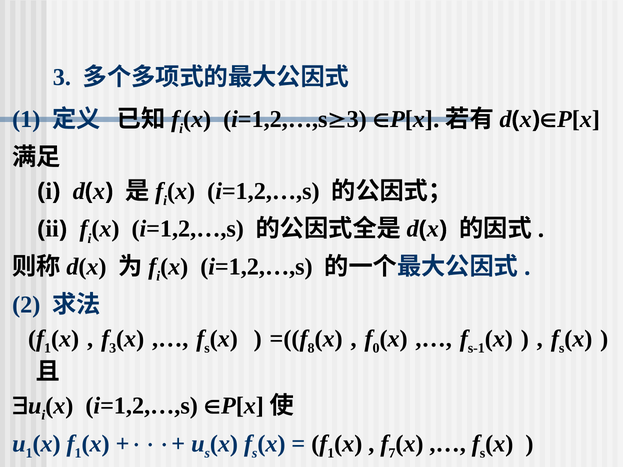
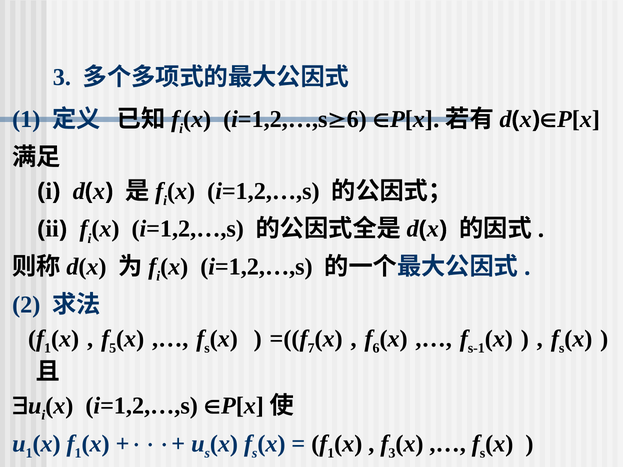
3: 3 -> 6 (357, 119)
3: 3 -> 5 (113, 348)
8: 8 -> 7 (311, 348)
0: 0 -> 6 (376, 348)
7: 7 -> 3 (392, 453)
